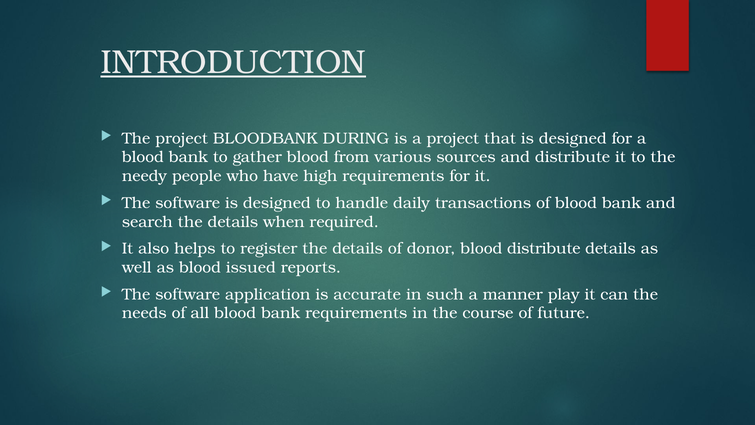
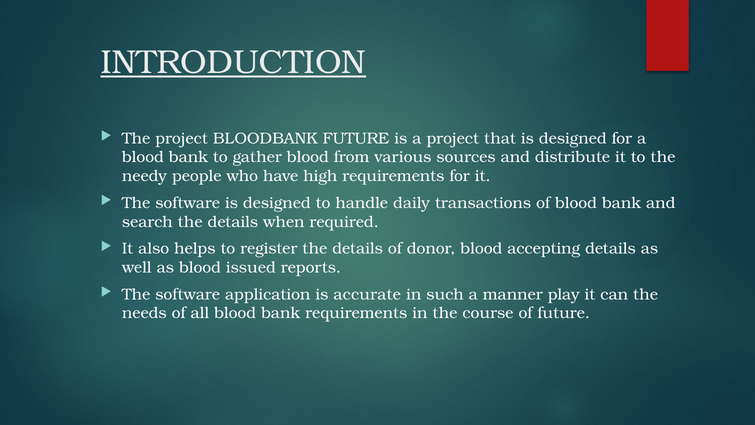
BLOODBANK DURING: DURING -> FUTURE (356, 138)
blood distribute: distribute -> accepting (544, 248)
